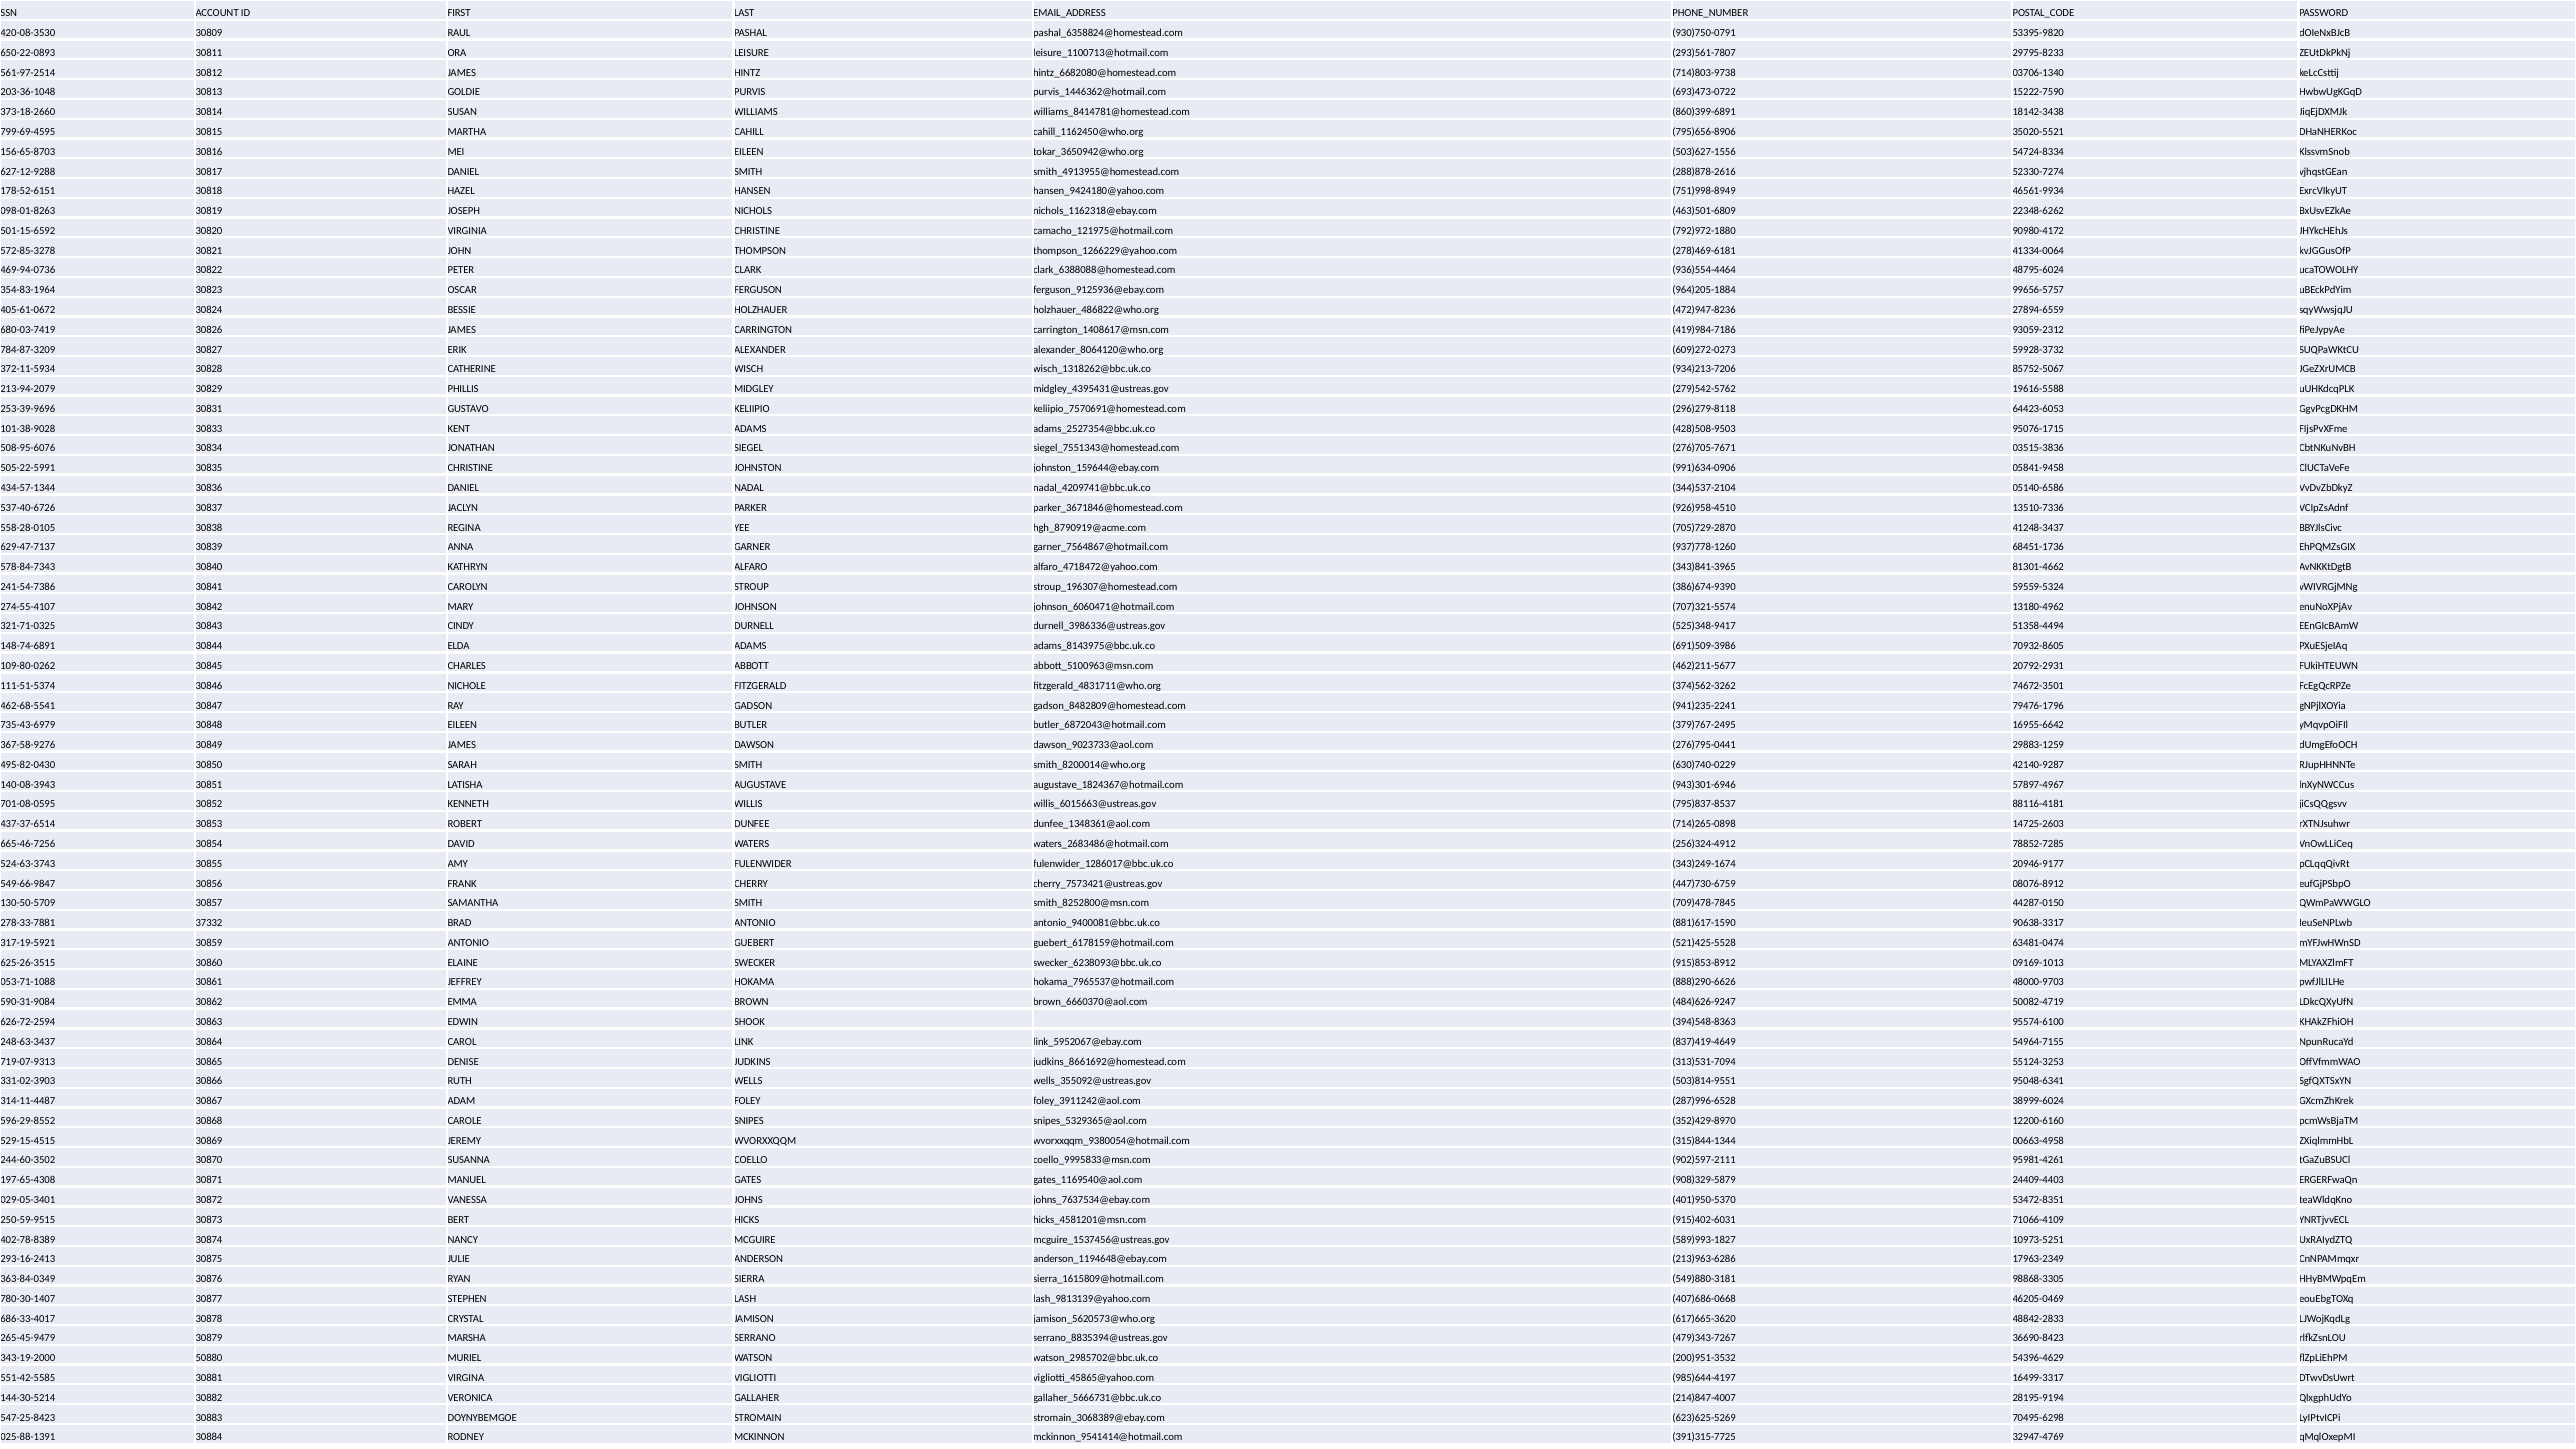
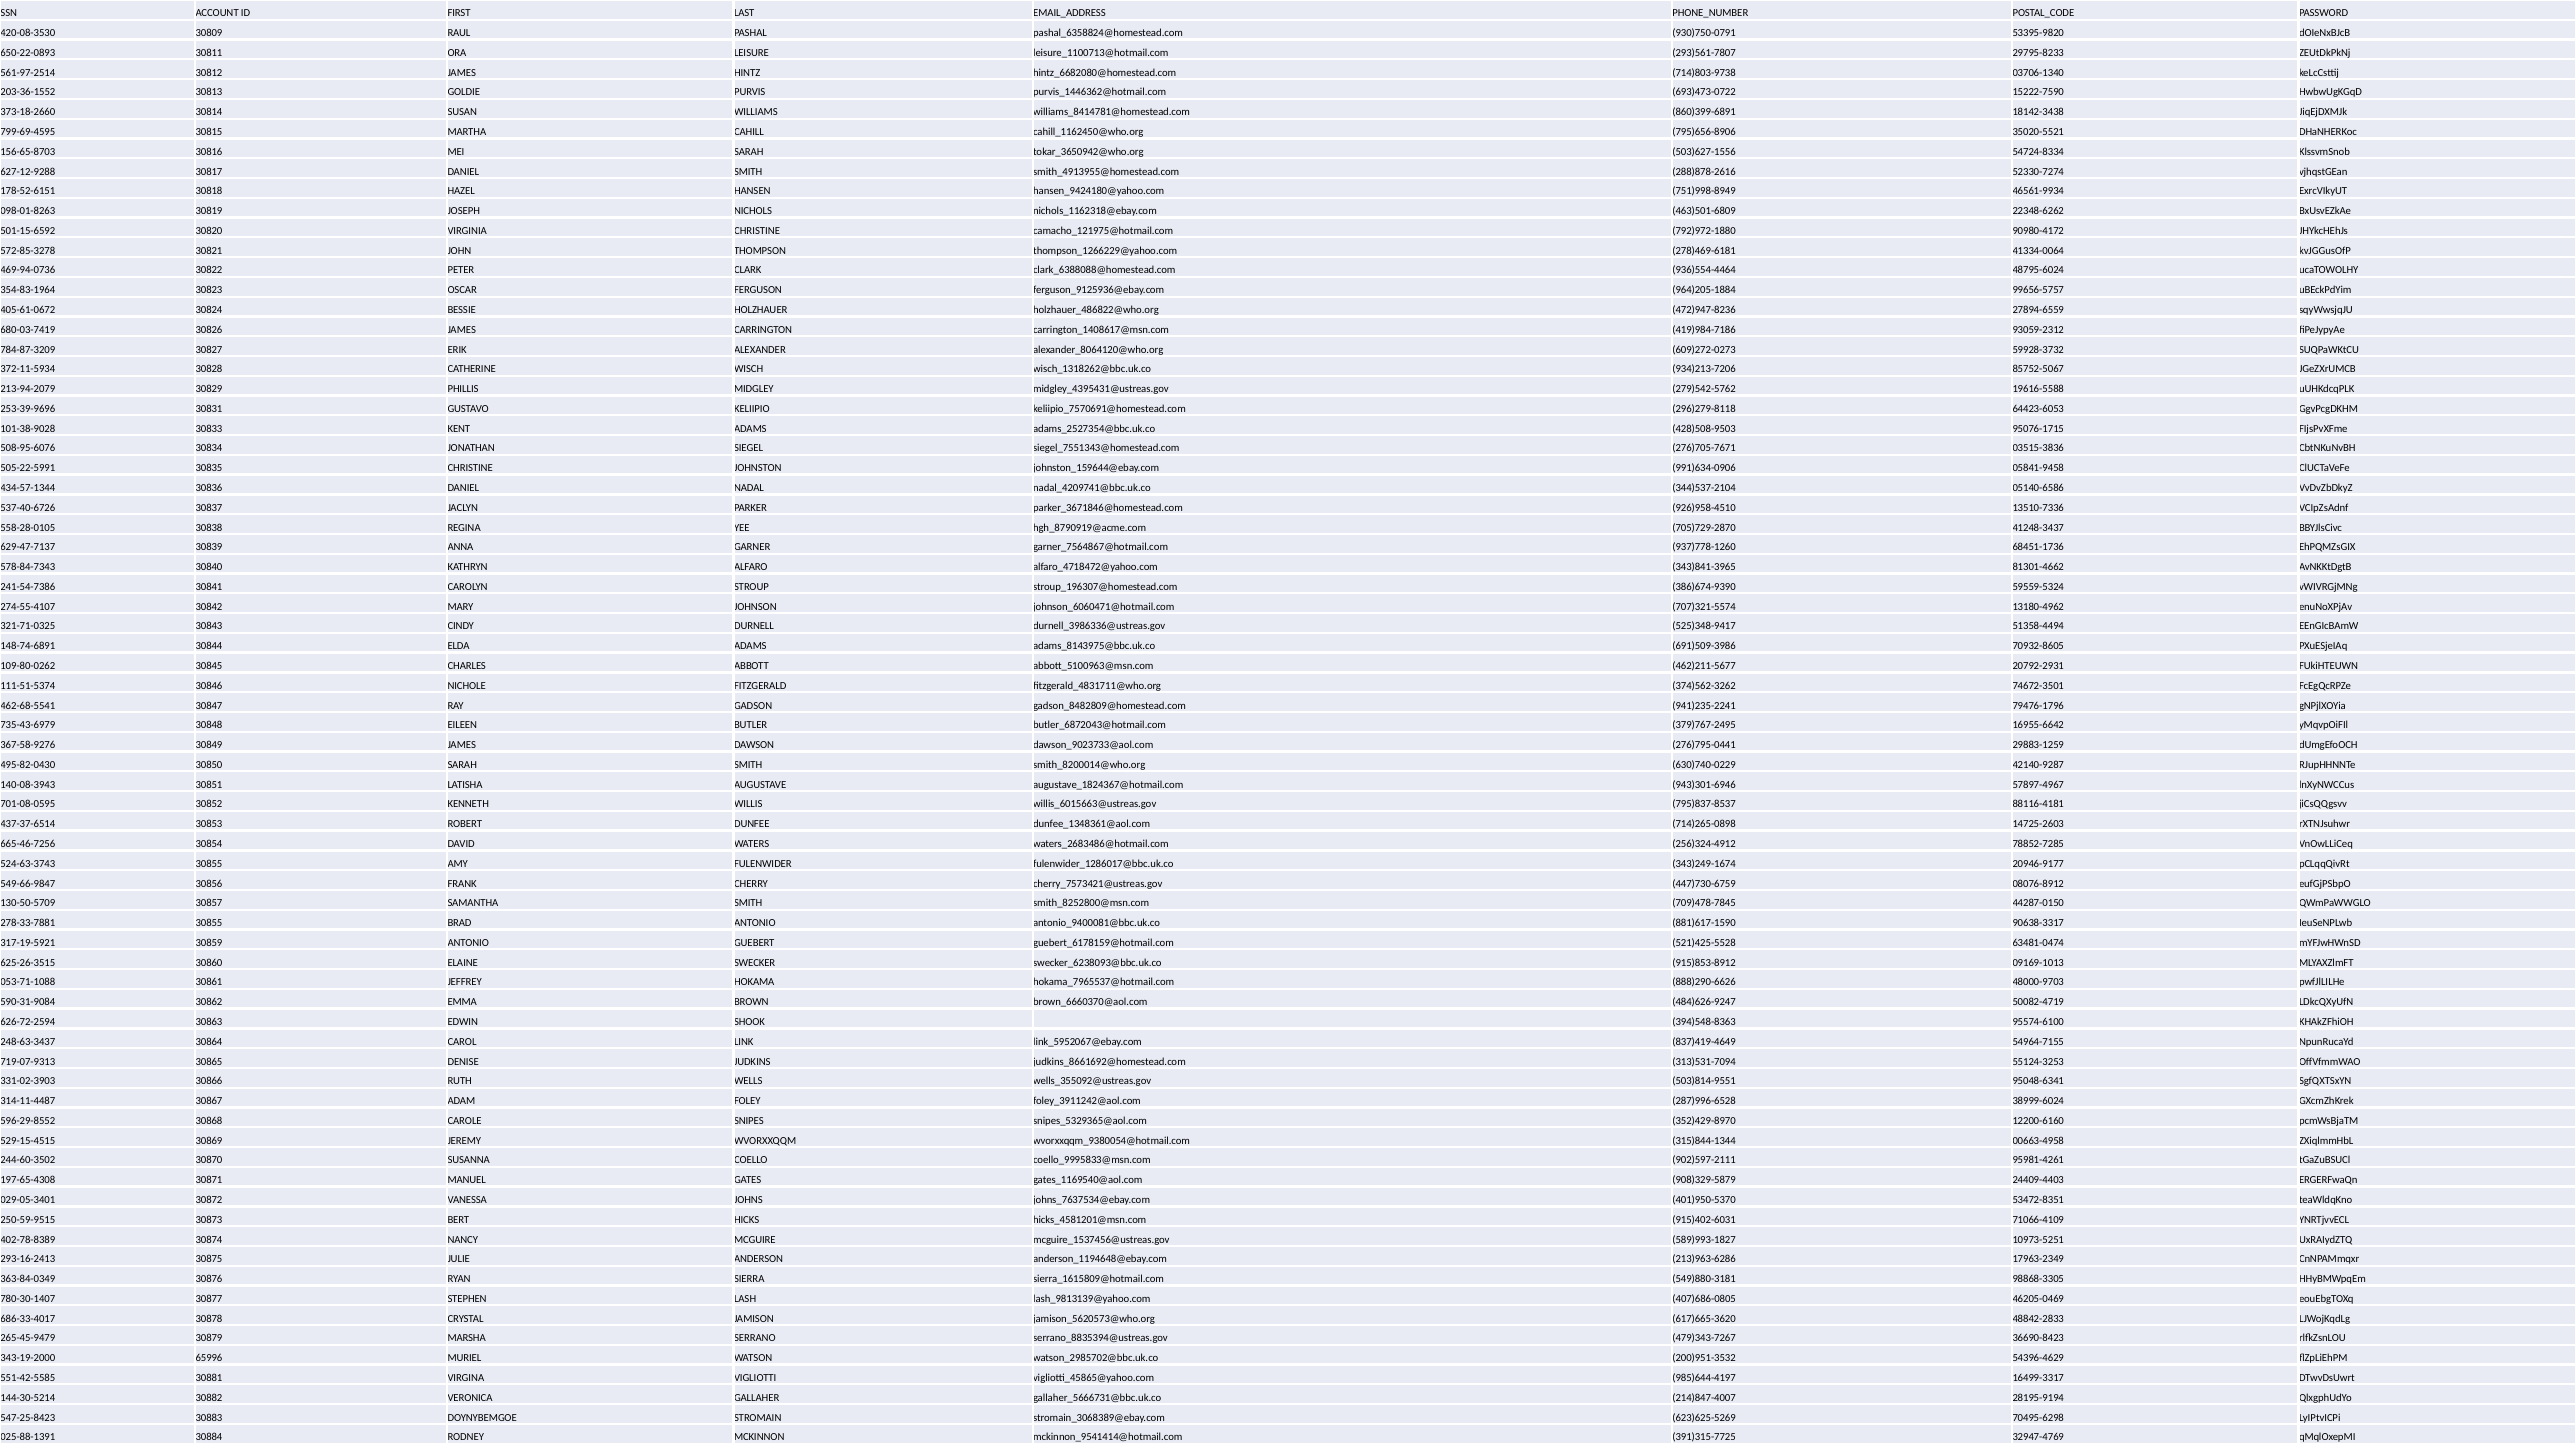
203-36-1048: 203-36-1048 -> 203-36-1552 (28, 92)
MEI EILEEN: EILEEN -> SARAH (749, 152)
278-33-7881 37332: 37332 -> 30855 (209, 923)
407)686-0668: 407)686-0668 -> 407)686-0805 (1704, 1299)
50880: 50880 -> 65996 (209, 1358)
